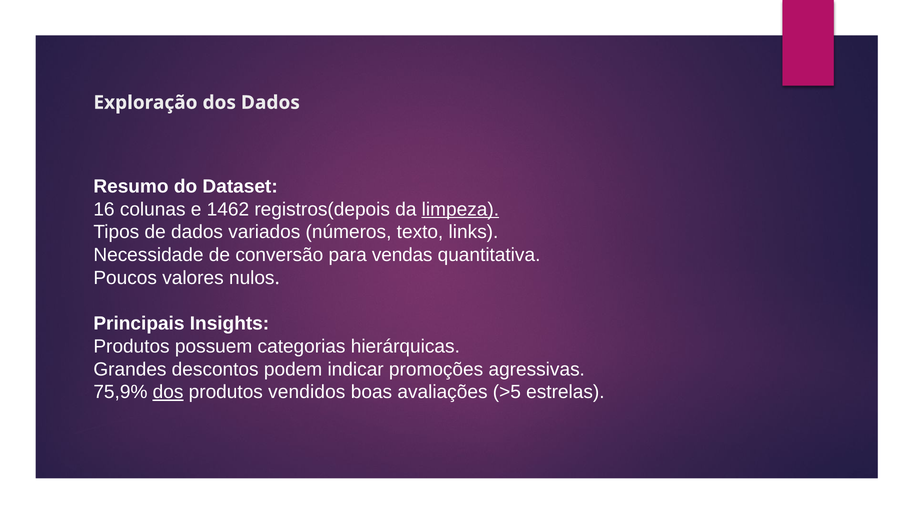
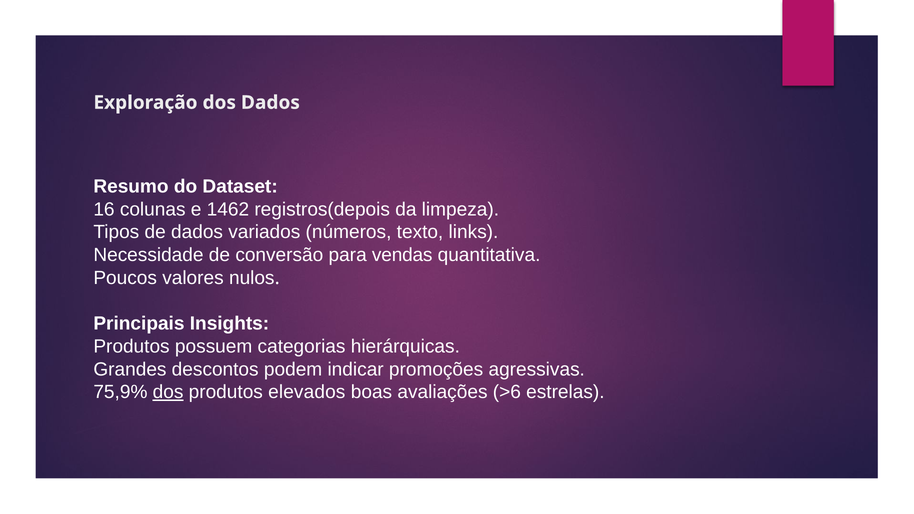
limpeza underline: present -> none (460, 209)
vendidos: vendidos -> elevados (307, 392)
>5: >5 -> >6 (507, 392)
